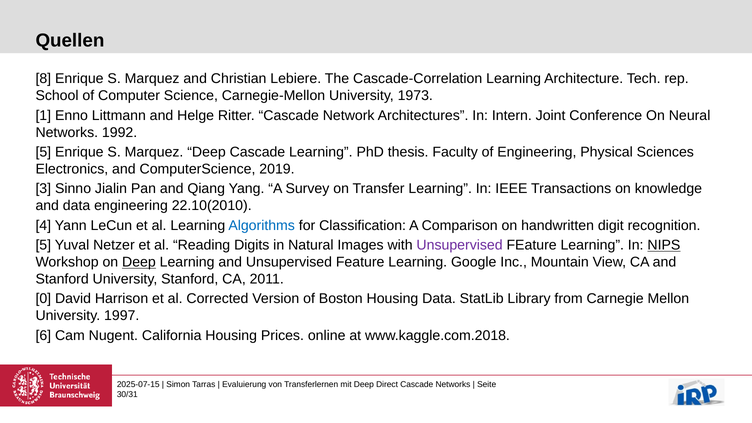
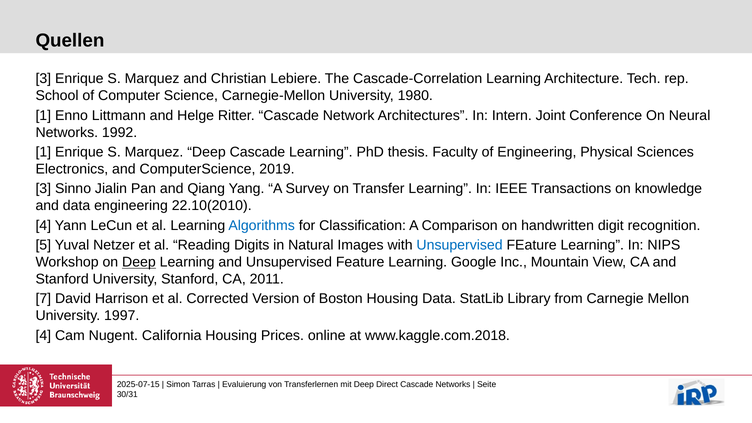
8: 8 -> 3 (43, 79)
1973: 1973 -> 1980 (415, 96)
5: 5 -> 1 (43, 152)
Unsupervised colour: purple -> blue (460, 245)
NIPS underline: present -> none (664, 245)
0: 0 -> 7 (43, 299)
6: 6 -> 4 (43, 335)
